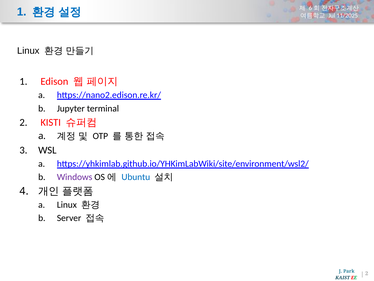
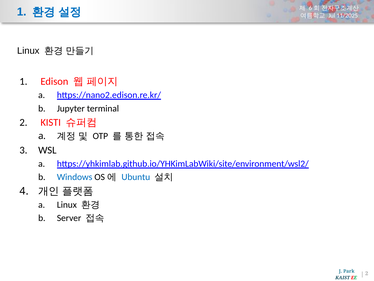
Windows colour: purple -> blue (75, 177)
